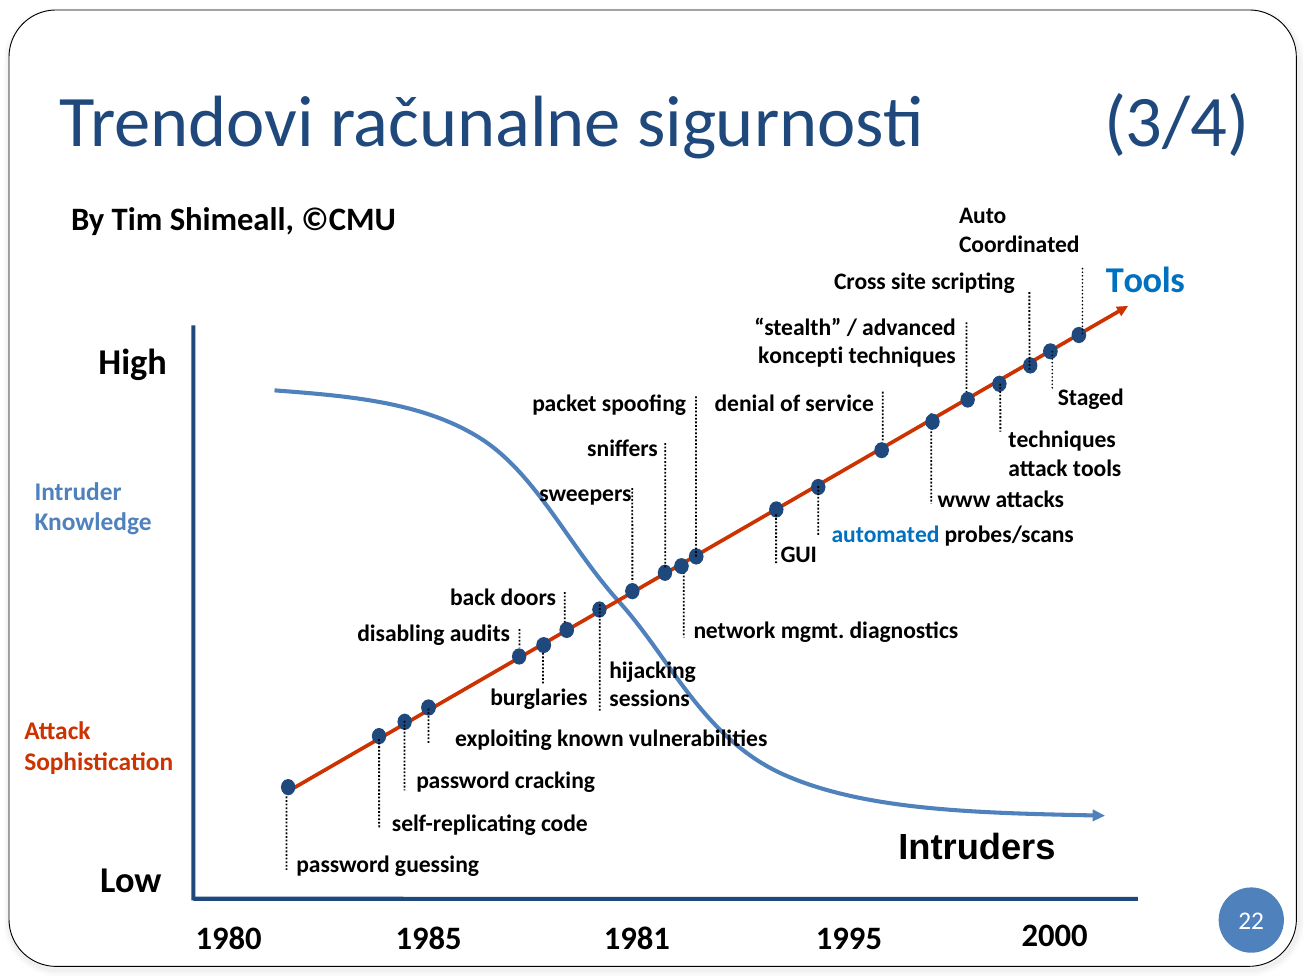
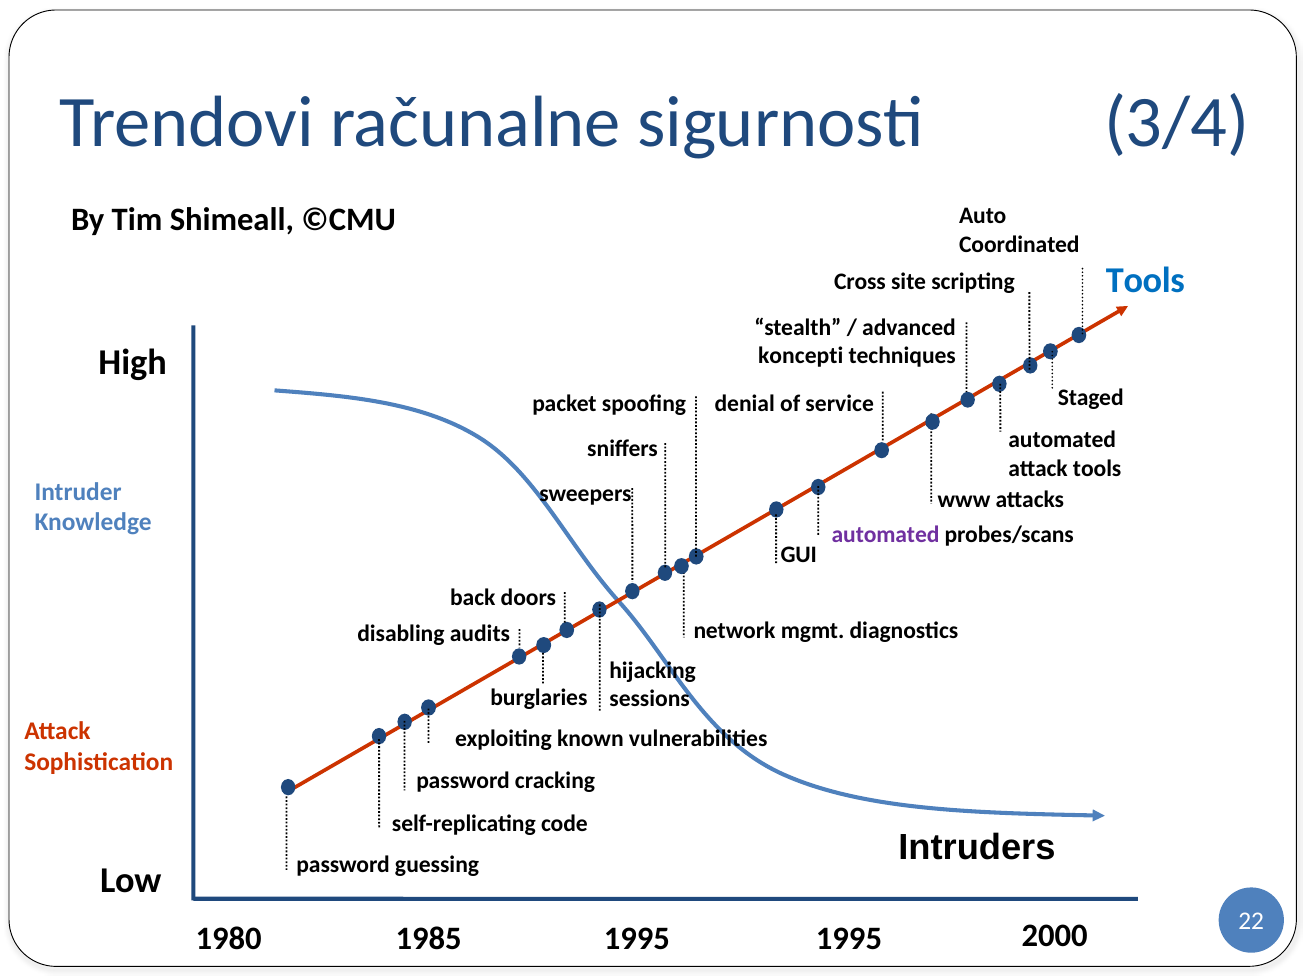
techniques: techniques -> automated (1062, 440)
automated colour: blue -> purple (886, 534)
1985 1981: 1981 -> 1995 (637, 939)
